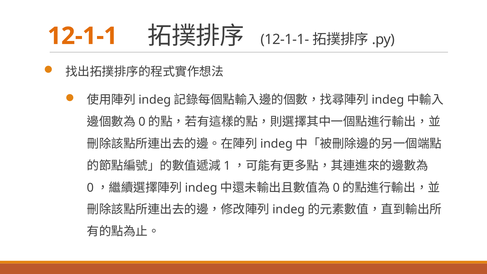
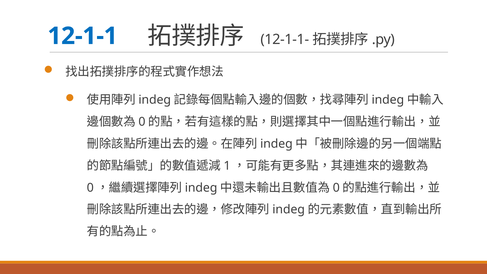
12-1-1 colour: orange -> blue (83, 36)
